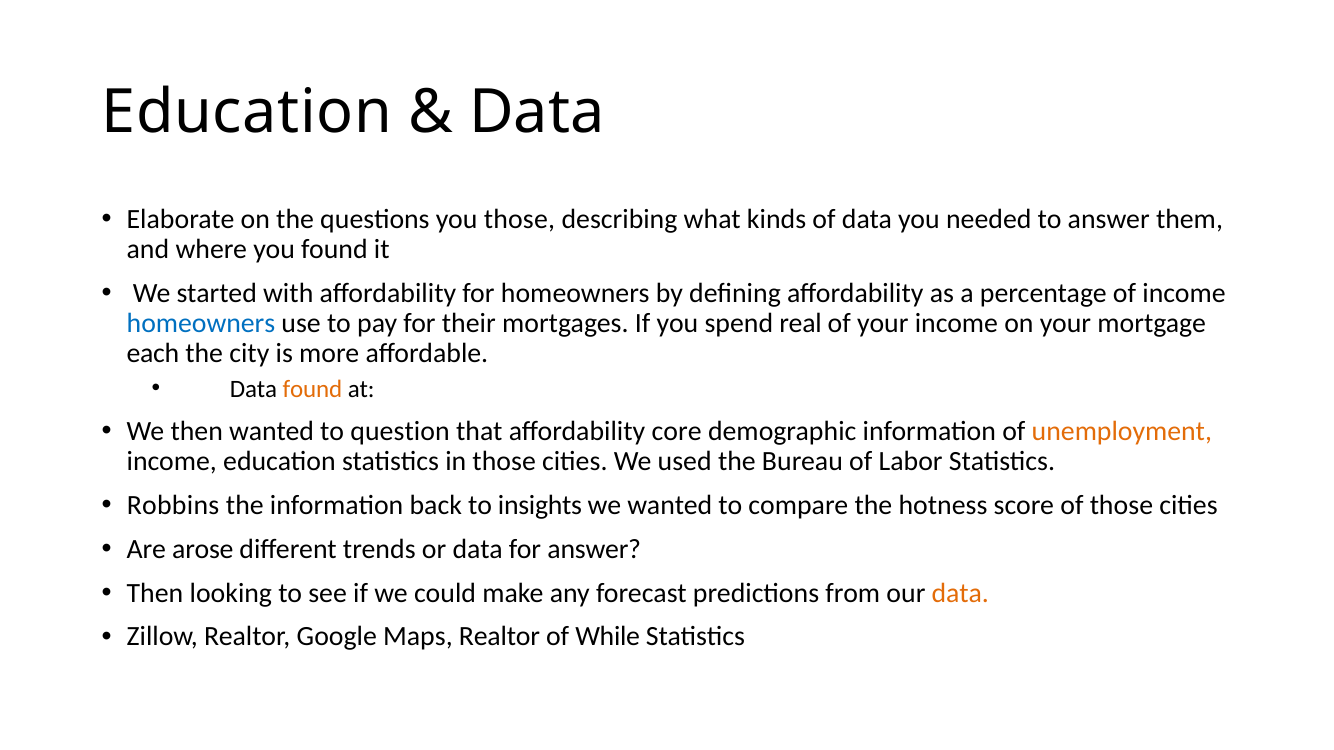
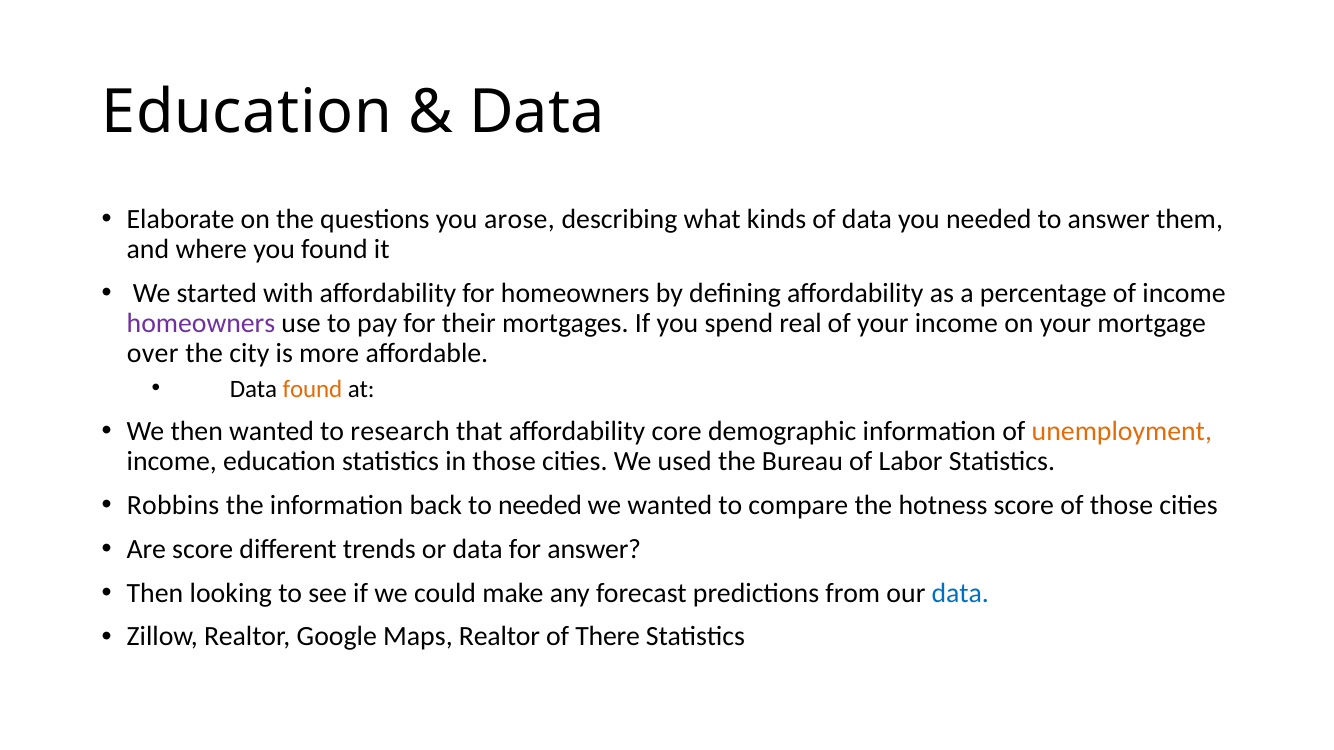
you those: those -> arose (519, 220)
homeowners colour: blue -> purple (201, 324)
each: each -> over (153, 354)
question: question -> research (400, 431)
to insights: insights -> needed (540, 505)
Are arose: arose -> score (203, 549)
data colour: orange -> blue (960, 593)
While: While -> There (608, 637)
